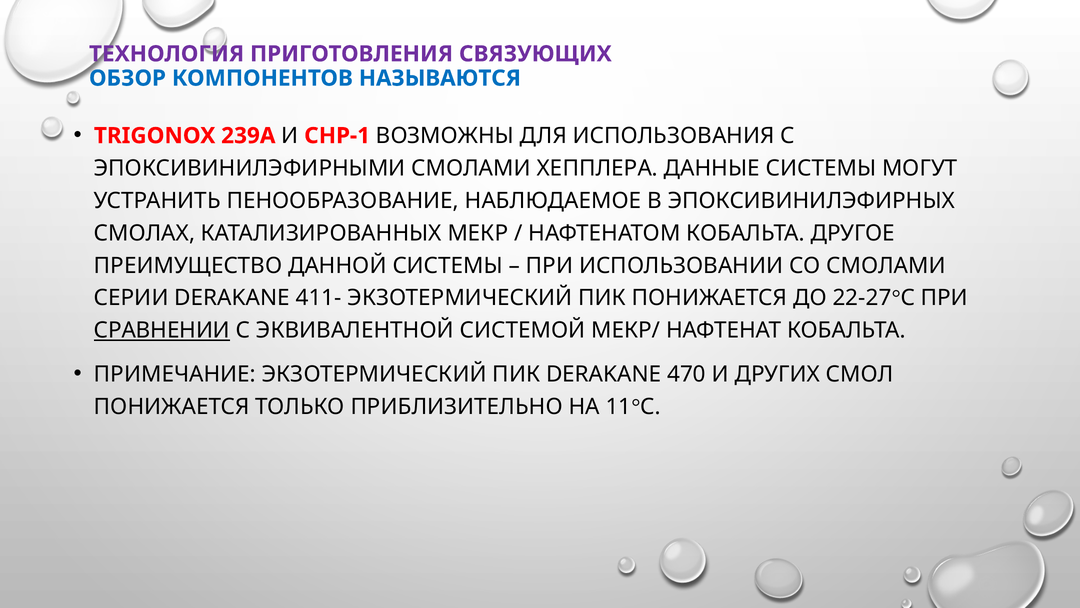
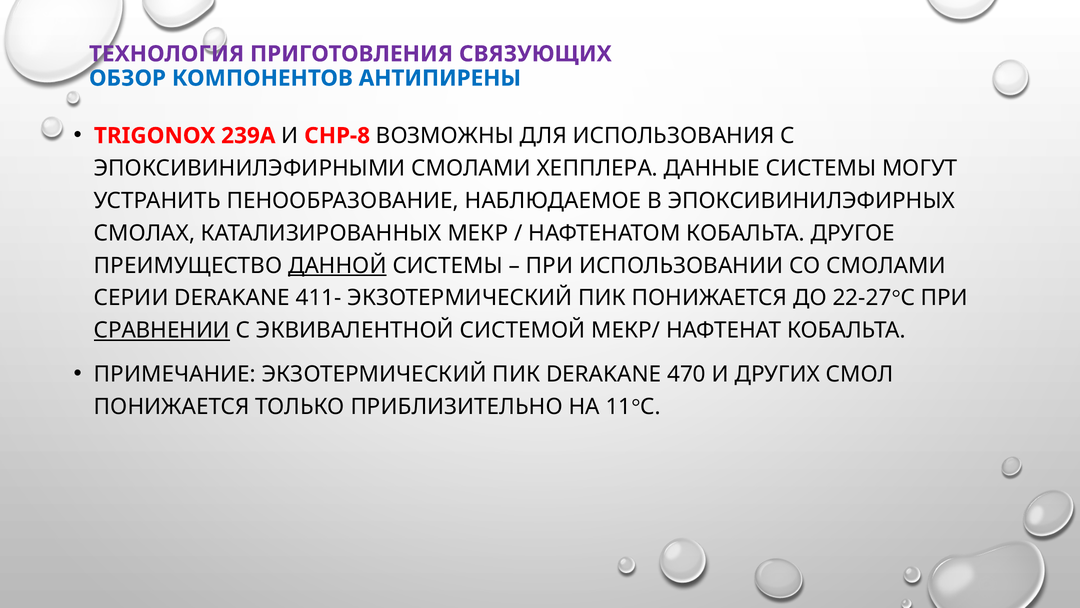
НАЗЫВАЮТСЯ: НАЗЫВАЮТСЯ -> АНТИПИРЕНЫ (440, 78)
СНР-1: СНР-1 -> СНР-8 (337, 136)
ДАННОЙ underline: none -> present (337, 265)
